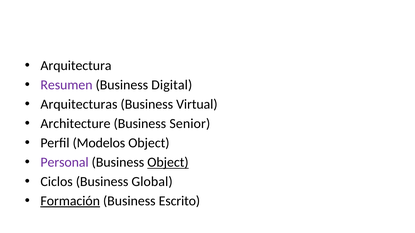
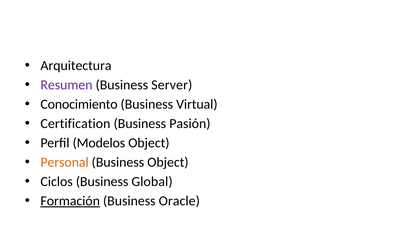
Digital: Digital -> Server (172, 85)
Arquitecturas: Arquitecturas -> Conocimiento (79, 105)
Architecture: Architecture -> Certification (75, 124)
Senior: Senior -> Pasión (190, 124)
Personal colour: purple -> orange (65, 163)
Object underline: present -> none (168, 163)
Escrito: Escrito -> Oracle (179, 201)
